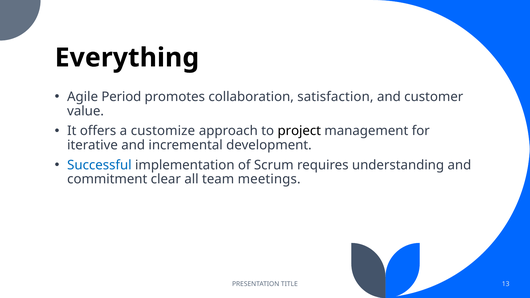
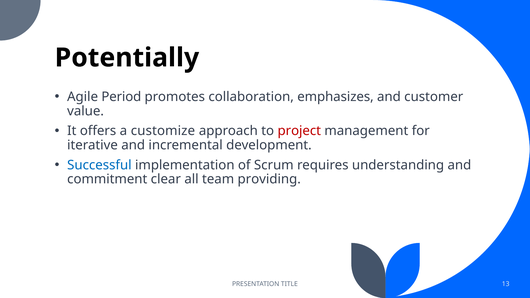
Everything: Everything -> Potentially (127, 58)
satisfaction: satisfaction -> emphasizes (335, 97)
project colour: black -> red (299, 131)
meetings: meetings -> providing (269, 179)
